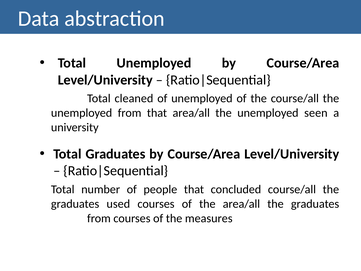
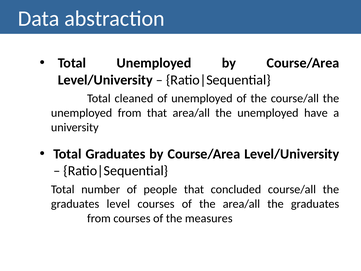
seen: seen -> have (316, 113)
used: used -> level (118, 204)
